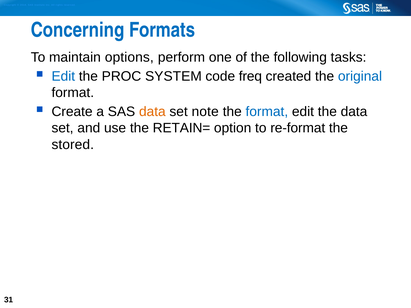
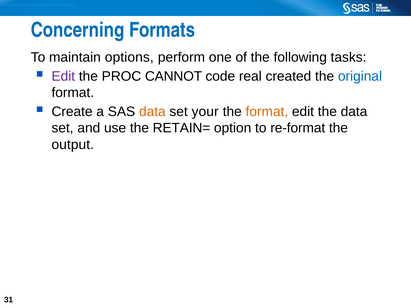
Edit colour: blue -> purple (63, 76)
SYSTEM: SYSTEM -> CANNOT (174, 76)
freq: freq -> real (250, 76)
note: note -> your (205, 112)
format colour: blue -> orange (267, 112)
stored: stored -> output (73, 145)
